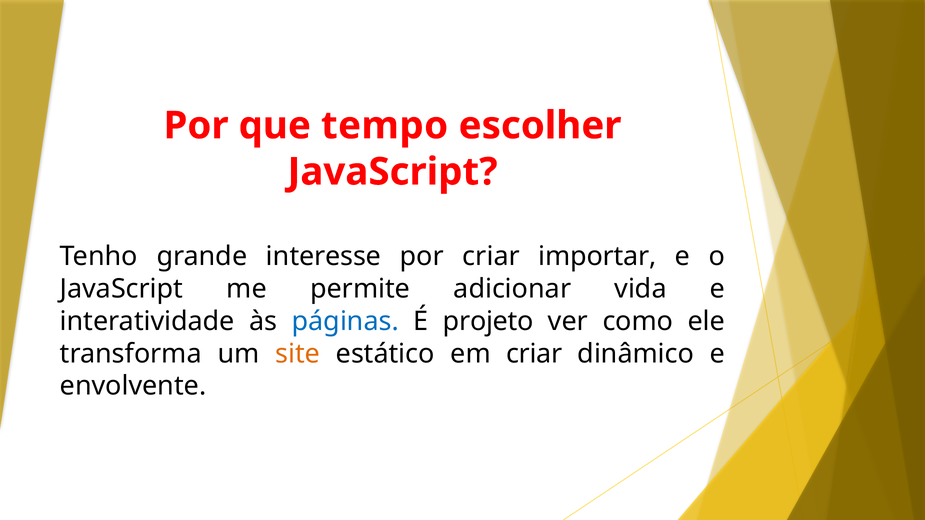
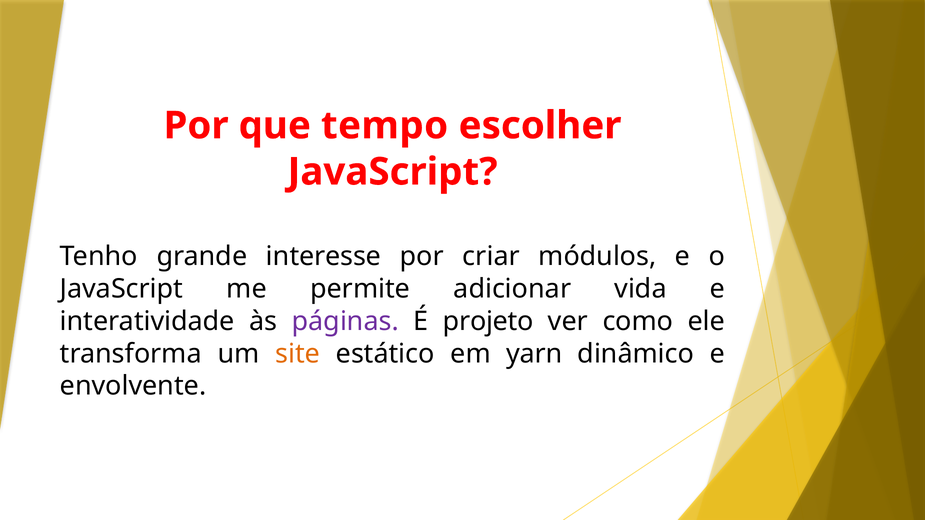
importar: importar -> módulos (597, 257)
páginas colour: blue -> purple (345, 321)
em criar: criar -> yarn (534, 354)
